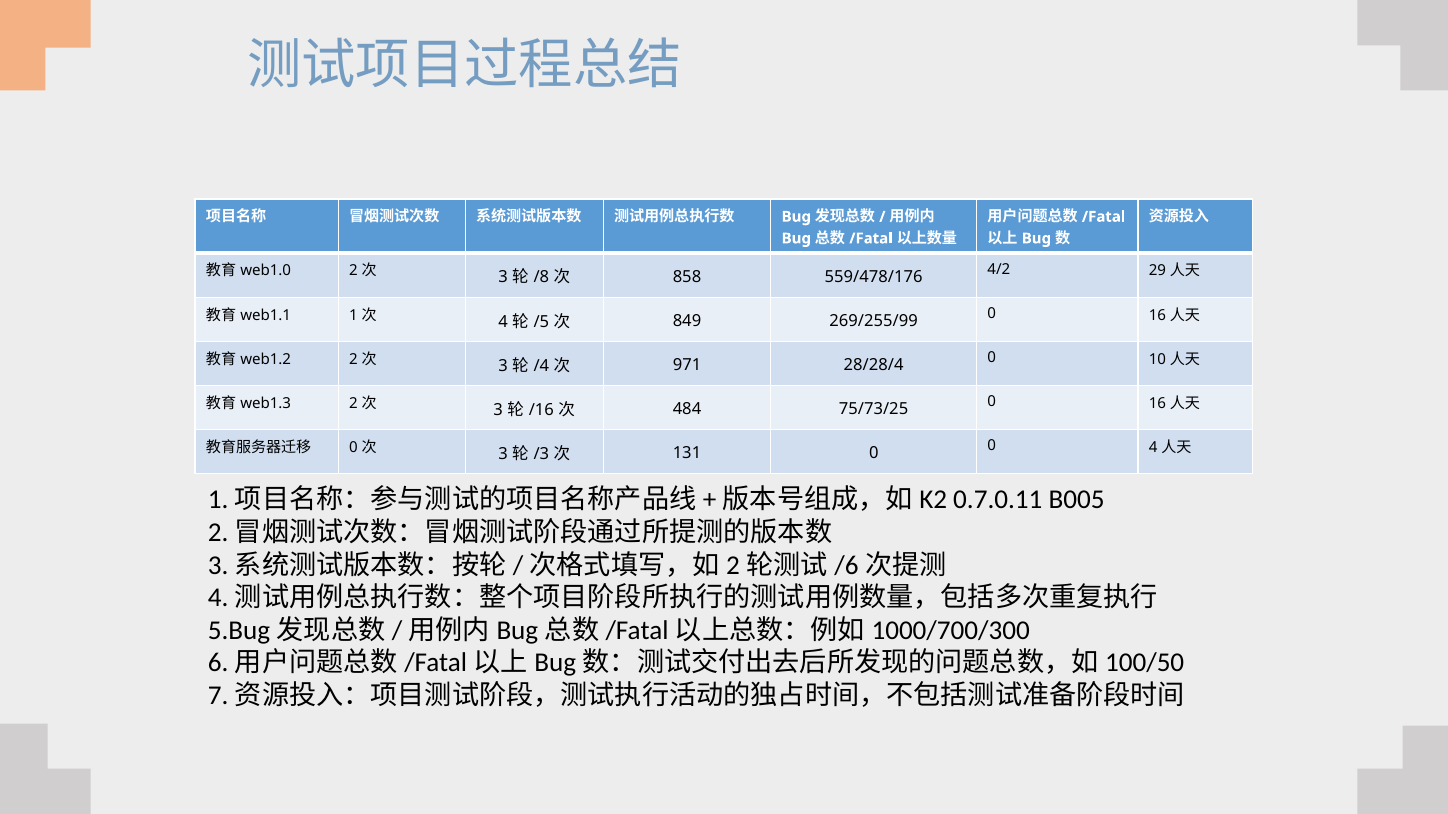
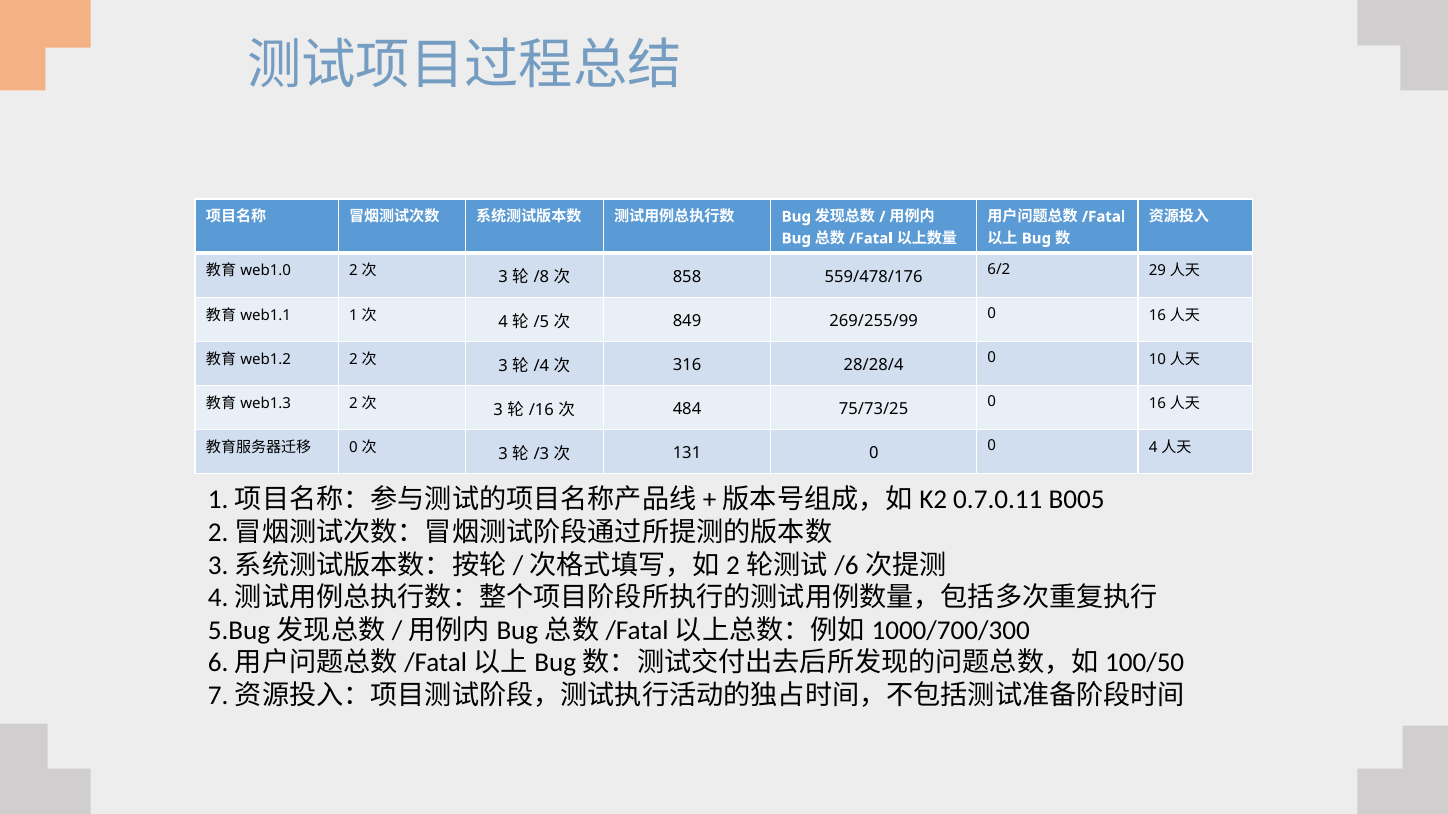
4/2: 4/2 -> 6/2 (999, 270)
971: 971 -> 316 (687, 365)
